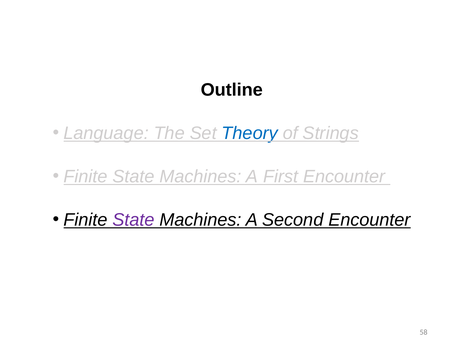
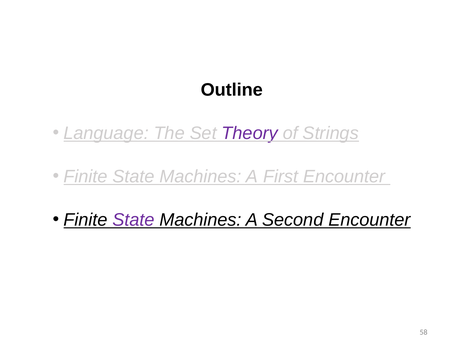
Theory colour: blue -> purple (250, 133)
